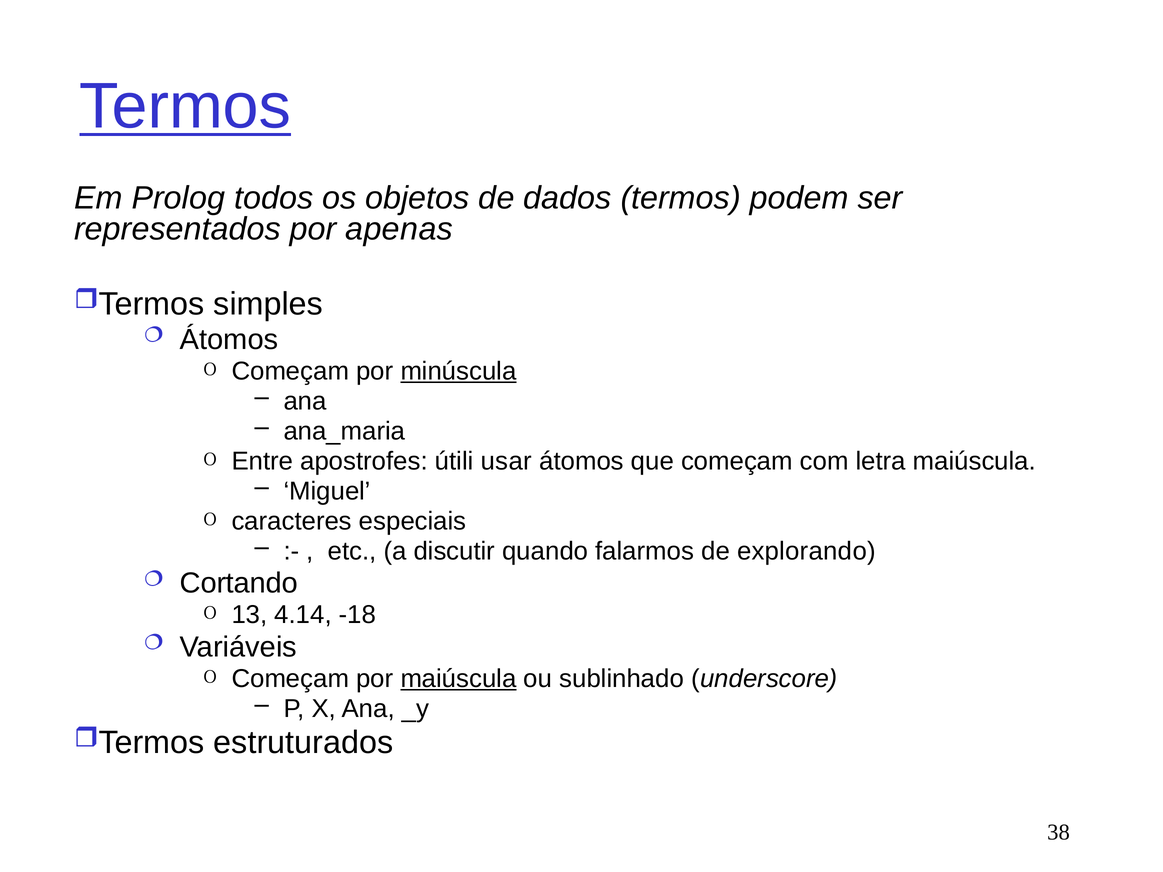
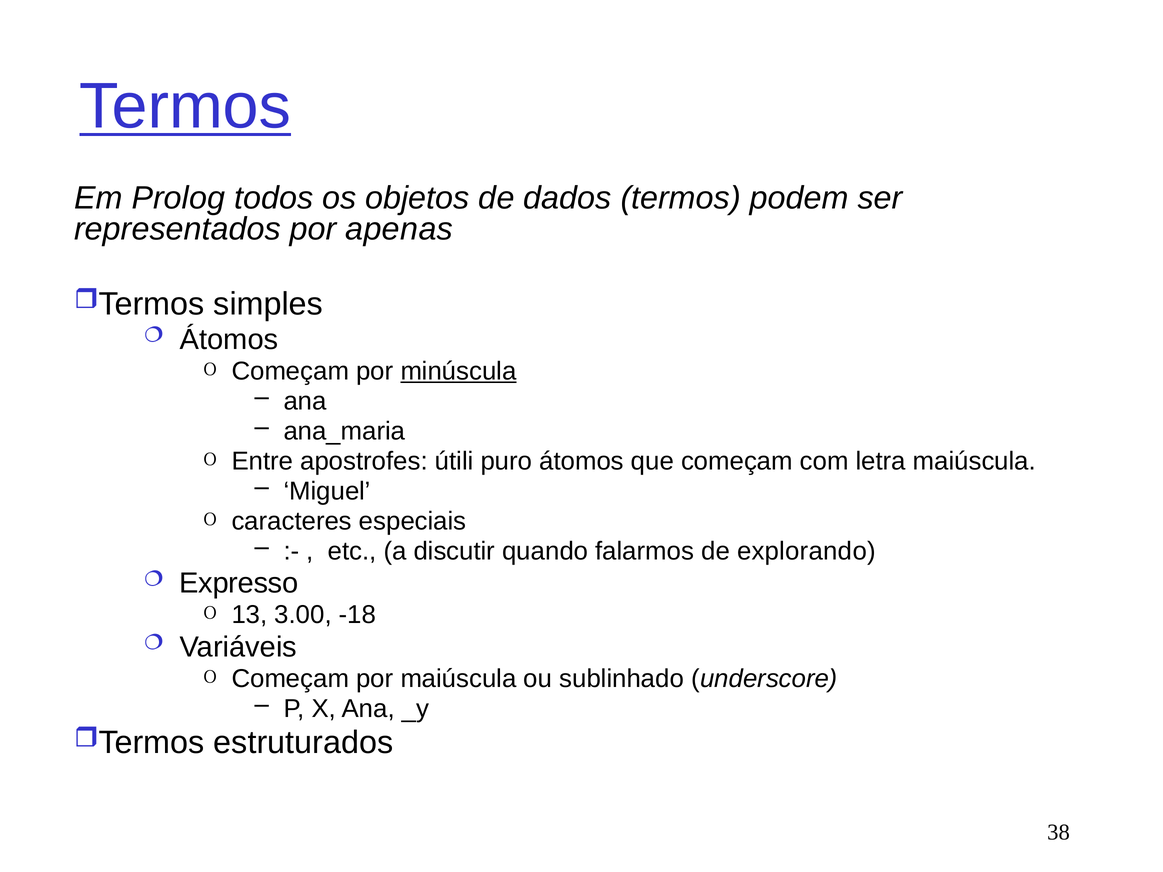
usar: usar -> puro (506, 461)
Cortando: Cortando -> Expresso (239, 583)
4.14: 4.14 -> 3.00 (303, 615)
maiúscula underline: present -> none (458, 679)
